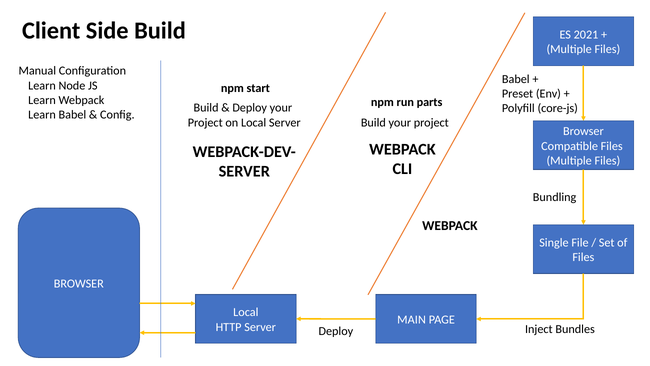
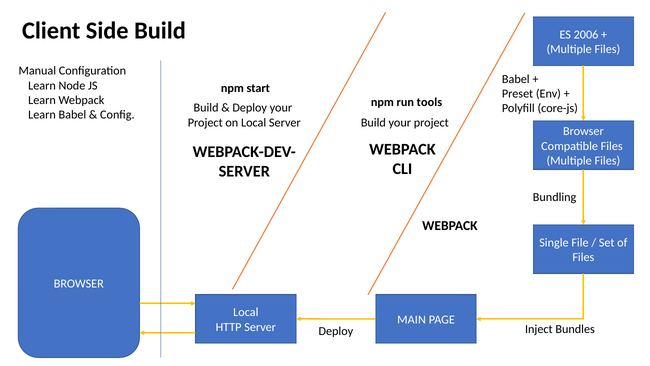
2021: 2021 -> 2006 (586, 35)
parts: parts -> tools (429, 102)
